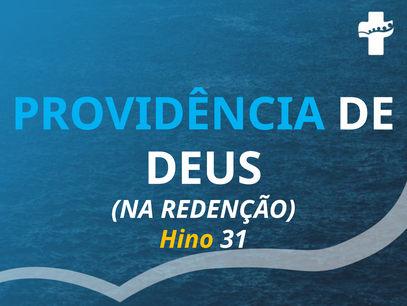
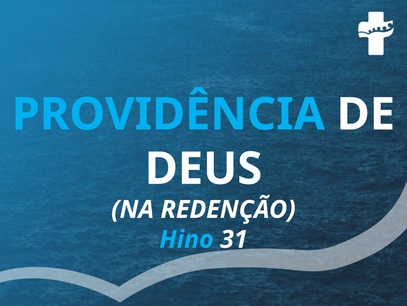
Hino colour: yellow -> light blue (187, 239)
